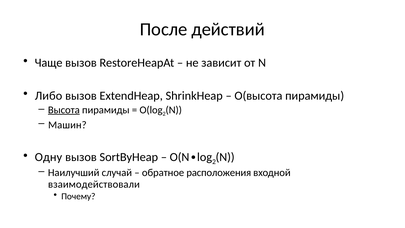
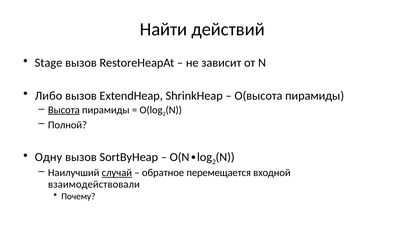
После: После -> Найти (164, 29)
Чаще: Чаще -> Stage (49, 63)
Машин: Машин -> Полной (67, 125)
случай underline: none -> present (117, 173)
расположения: расположения -> перемещается (219, 173)
